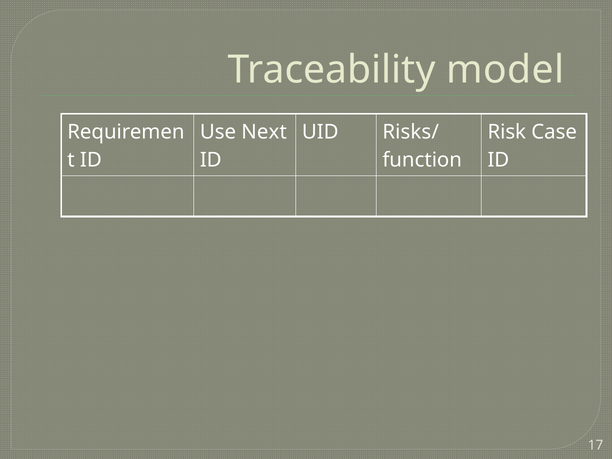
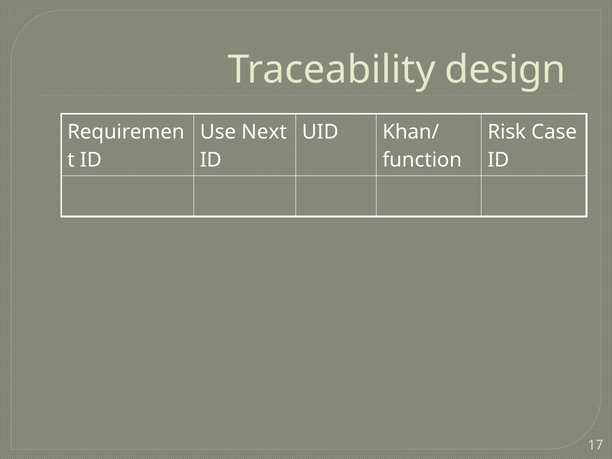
model: model -> design (506, 70)
Risks/: Risks/ -> Khan/ (411, 132)
